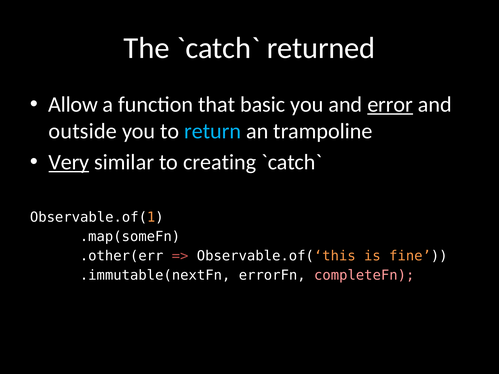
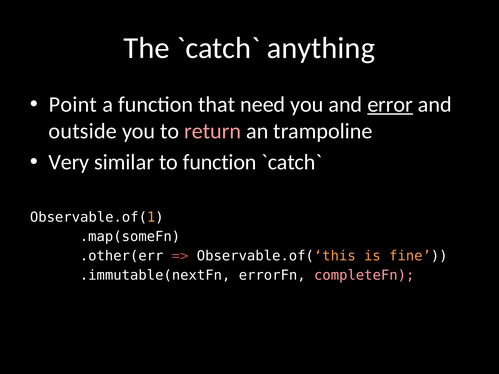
returned: returned -> anything (321, 48)
Allow: Allow -> Point (73, 105)
basic: basic -> need (263, 105)
return colour: light blue -> pink (213, 131)
Very underline: present -> none (69, 162)
to creating: creating -> function (220, 162)
